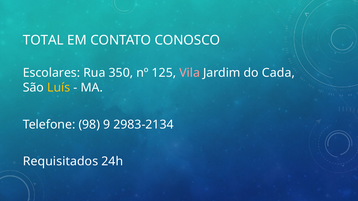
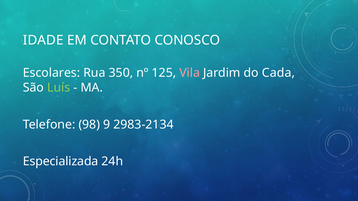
TOTAL: TOTAL -> IDADE (43, 40)
Luís colour: yellow -> light green (59, 88)
Requisitados: Requisitados -> Especializada (61, 162)
